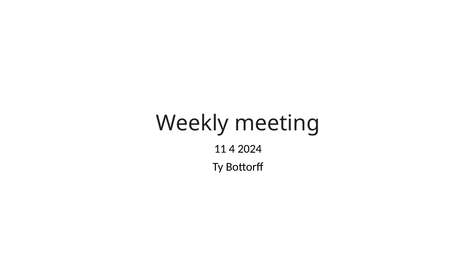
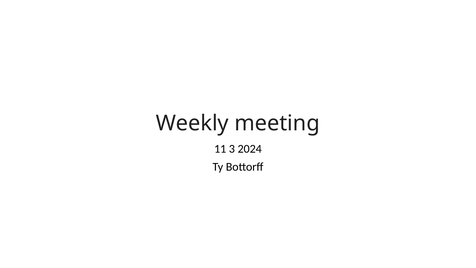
4: 4 -> 3 (232, 149)
